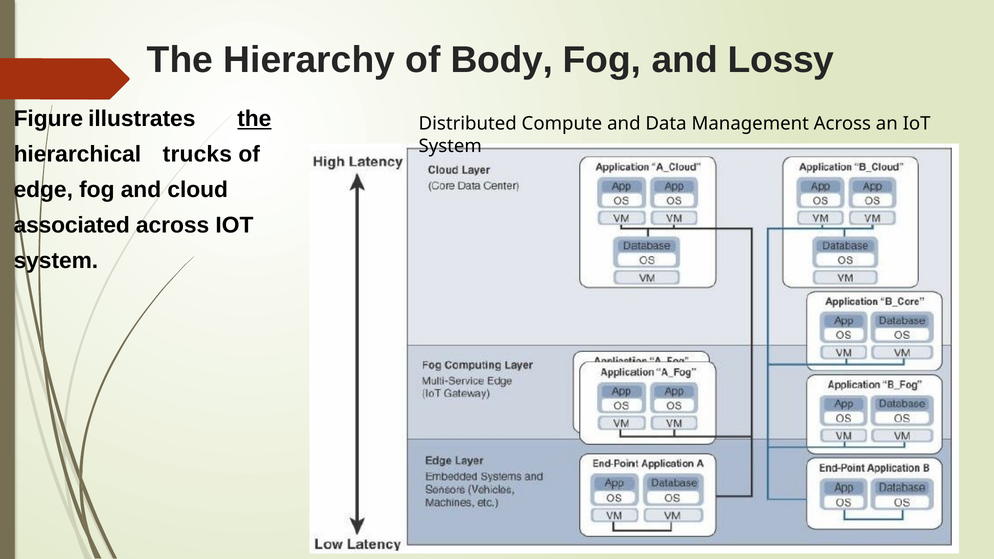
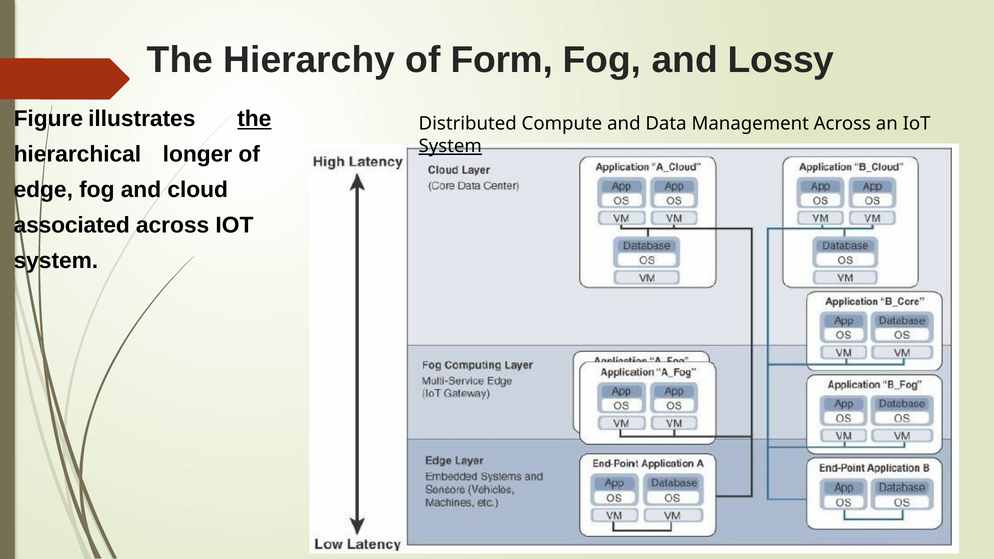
Body: Body -> Form (502, 60)
System underline: none -> present (450, 146)
trucks: trucks -> longer (197, 154)
